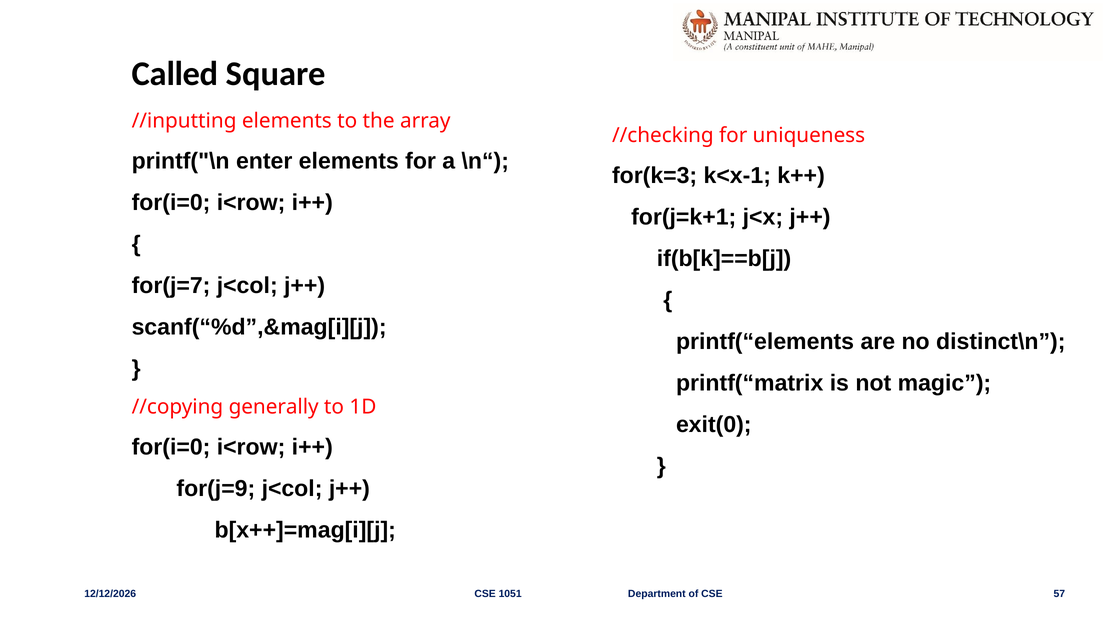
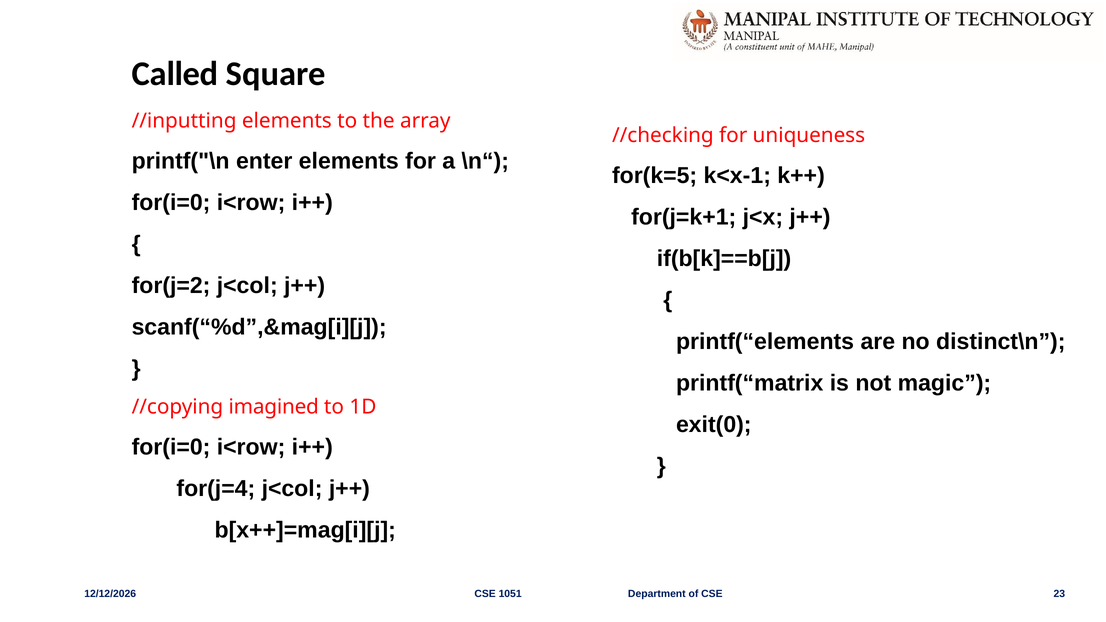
for(k=3: for(k=3 -> for(k=5 (655, 176)
for(j=7: for(j=7 -> for(j=2 (171, 286)
generally: generally -> imagined (274, 407)
for(j=9: for(j=9 -> for(j=4 (216, 489)
57: 57 -> 23 (1059, 594)
